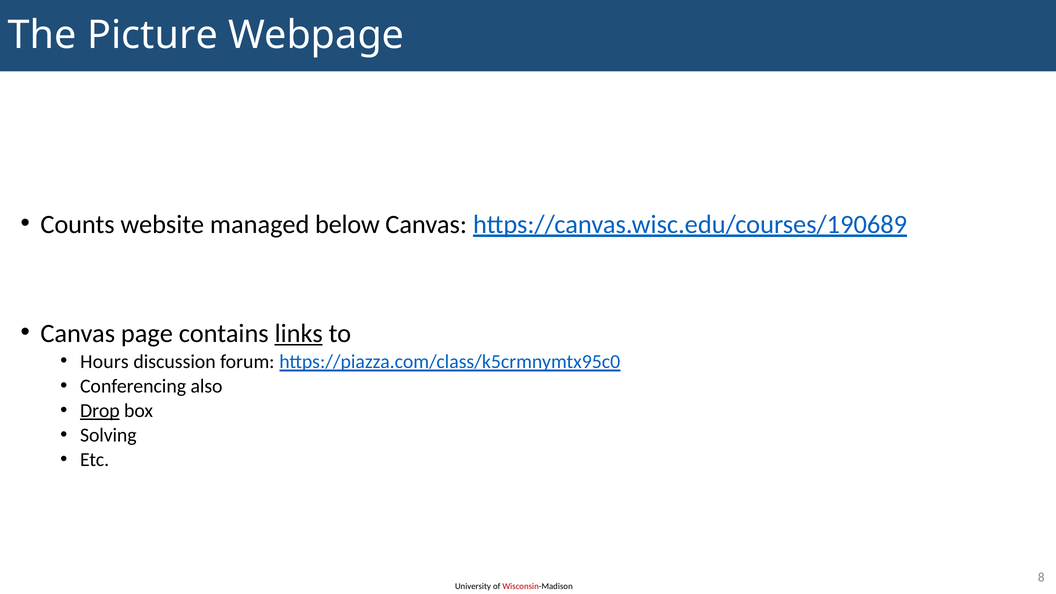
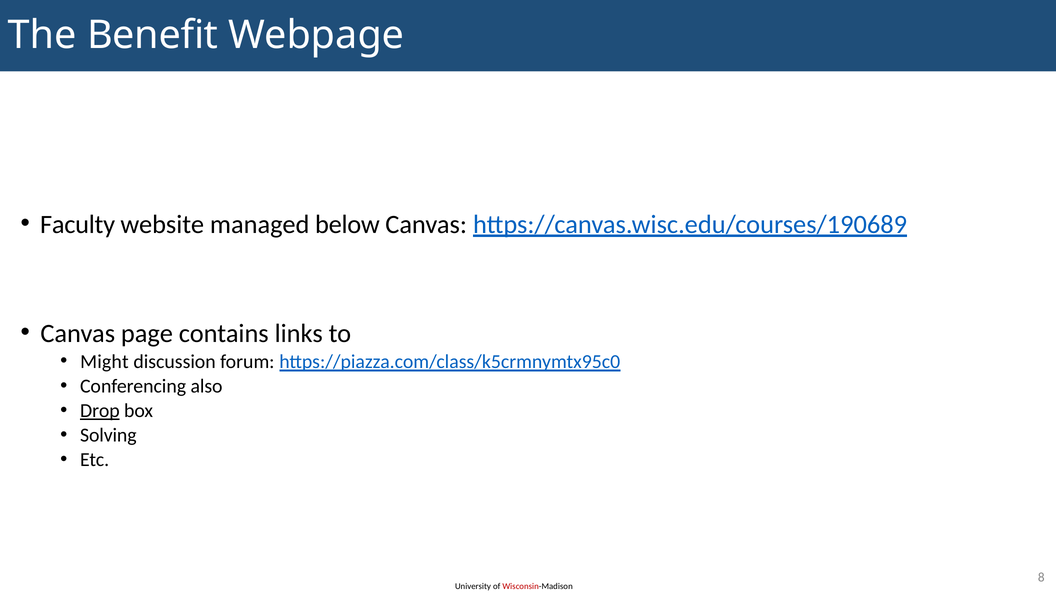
Picture: Picture -> Benefit (153, 35)
Counts: Counts -> Faculty (78, 224)
links underline: present -> none (299, 333)
Hours: Hours -> Might (104, 362)
